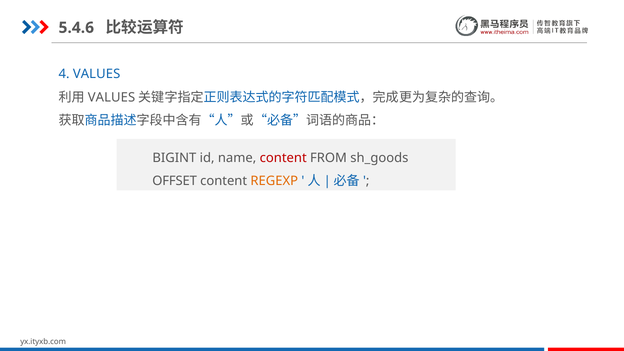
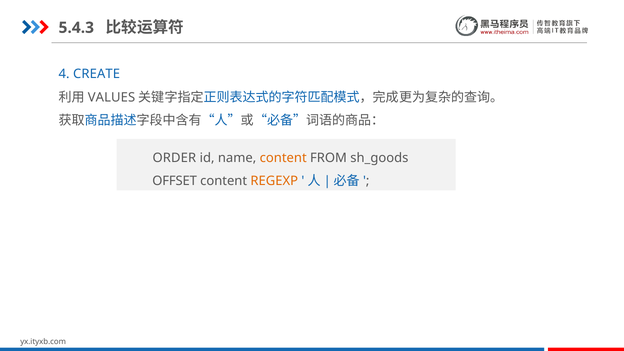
5.4.6: 5.4.6 -> 5.4.3 (76, 28)
4 VALUES: VALUES -> CREATE (97, 74)
BIGINT: BIGINT -> ORDER (174, 158)
content colour: red -> orange (283, 158)
